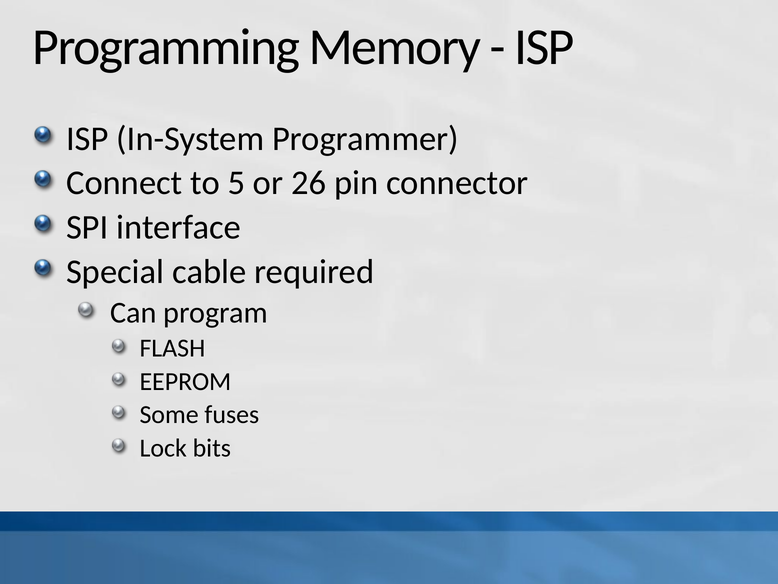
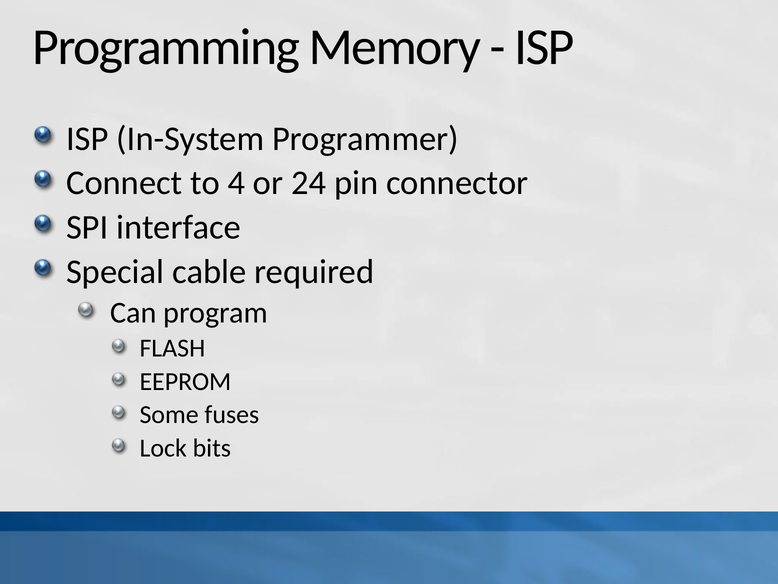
5: 5 -> 4 (236, 183)
26: 26 -> 24 (309, 183)
